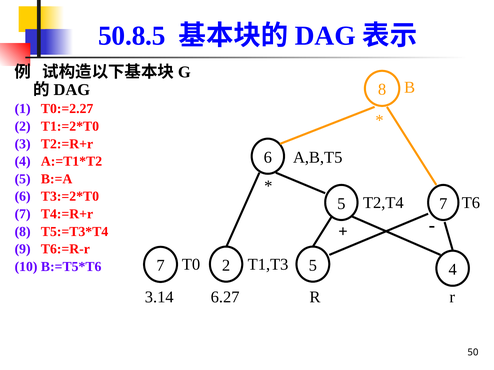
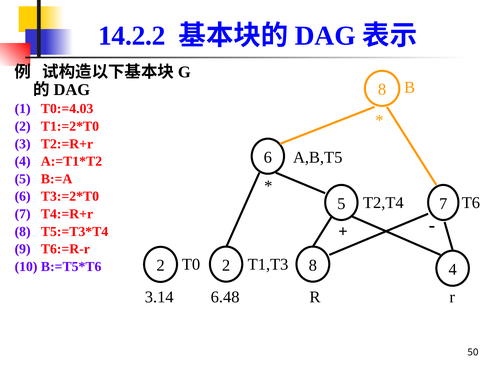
50.8.5: 50.8.5 -> 14.2.2 (132, 36)
T0:=2.27: T0:=2.27 -> T0:=4.03 (67, 109)
T1,T3 5: 5 -> 8 (313, 266)
7: 7 -> 2 (161, 266)
6.27: 6.27 -> 6.48 (225, 298)
